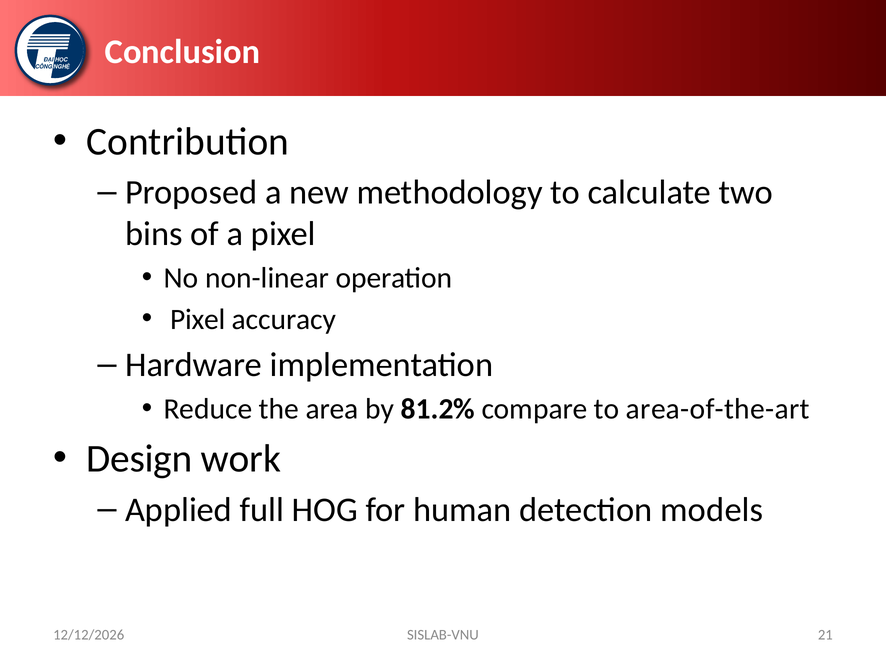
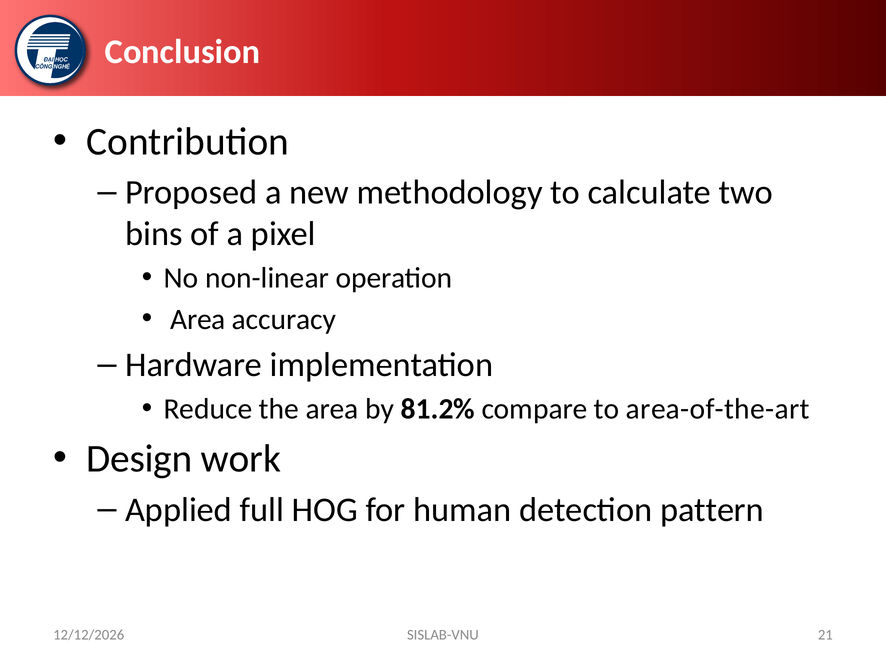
Pixel: Pixel -> Area (198, 319)
models: models -> pattern (712, 510)
